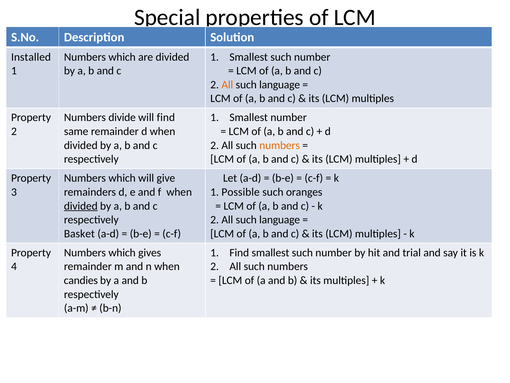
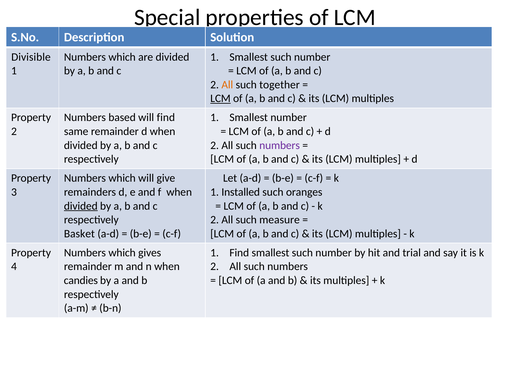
Installed: Installed -> Divisible (31, 57)
language: language -> together (280, 85)
LCM underline: none -> present (220, 98)
divide: divide -> based (122, 117)
numbers colour: orange -> purple (280, 145)
Possible: Possible -> Installed (241, 192)
language: language -> measure (280, 220)
